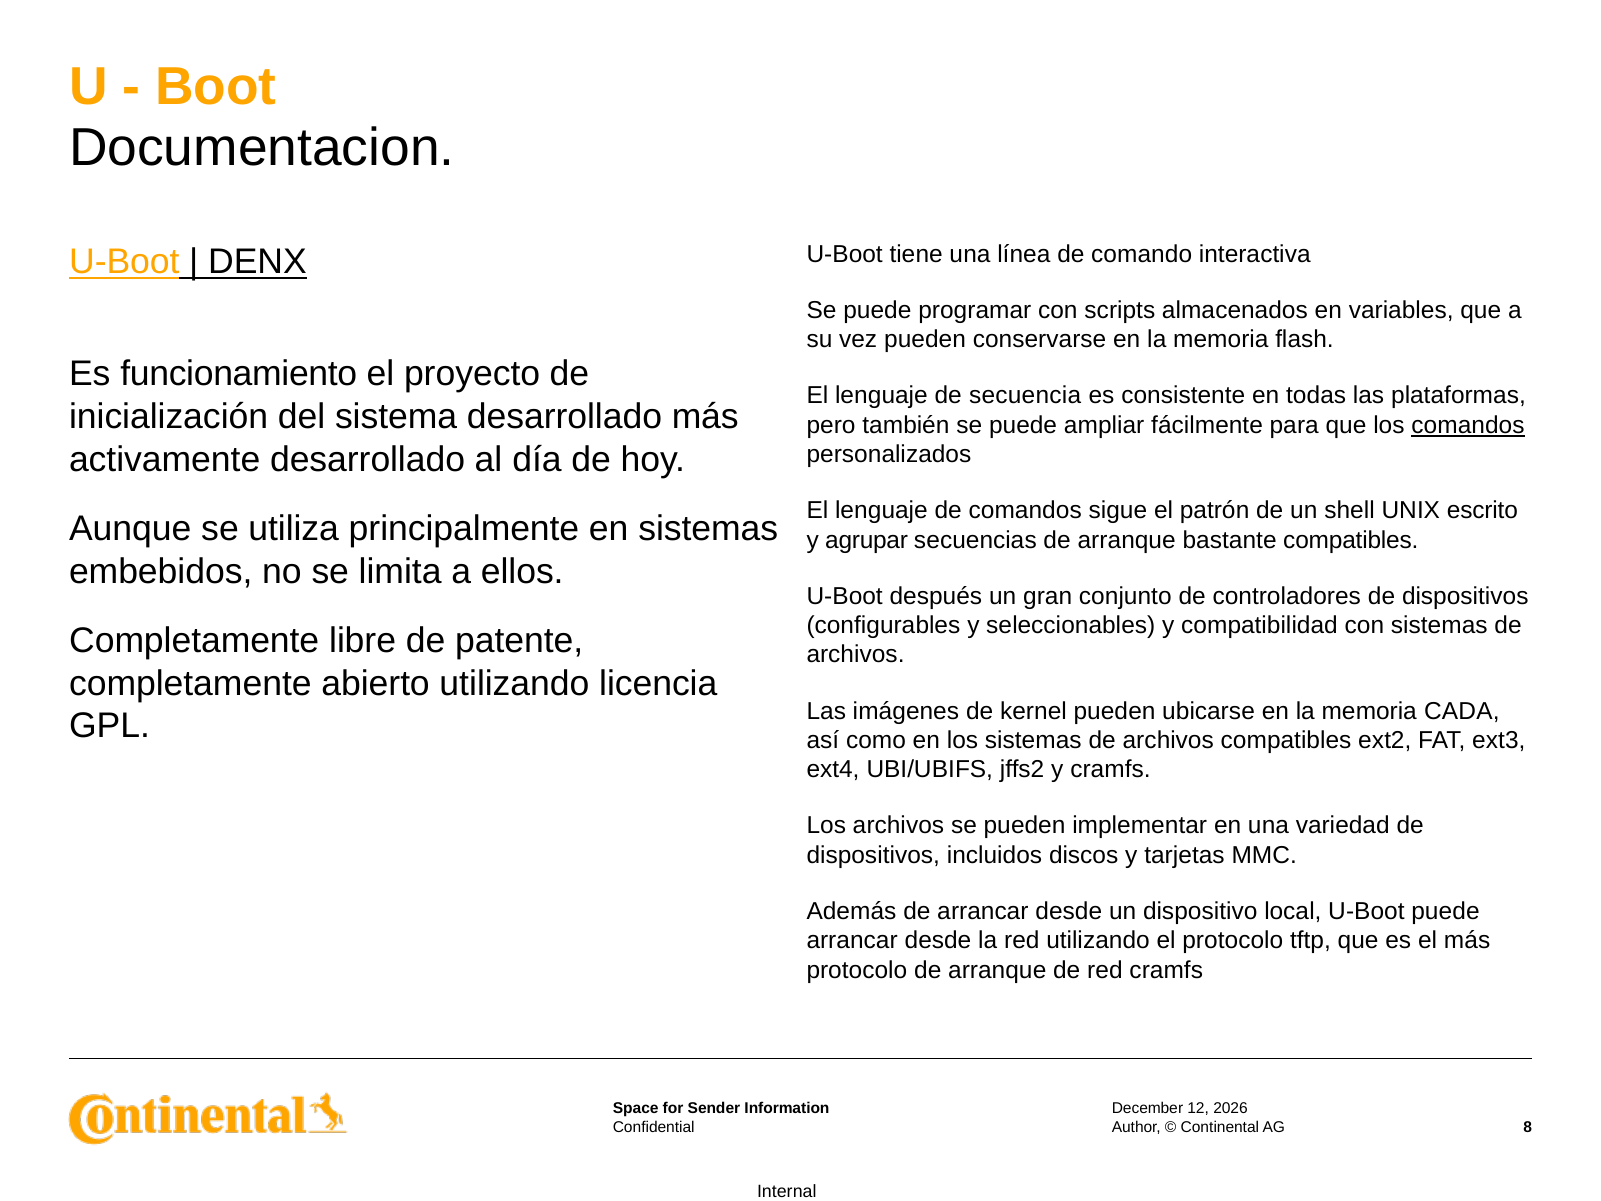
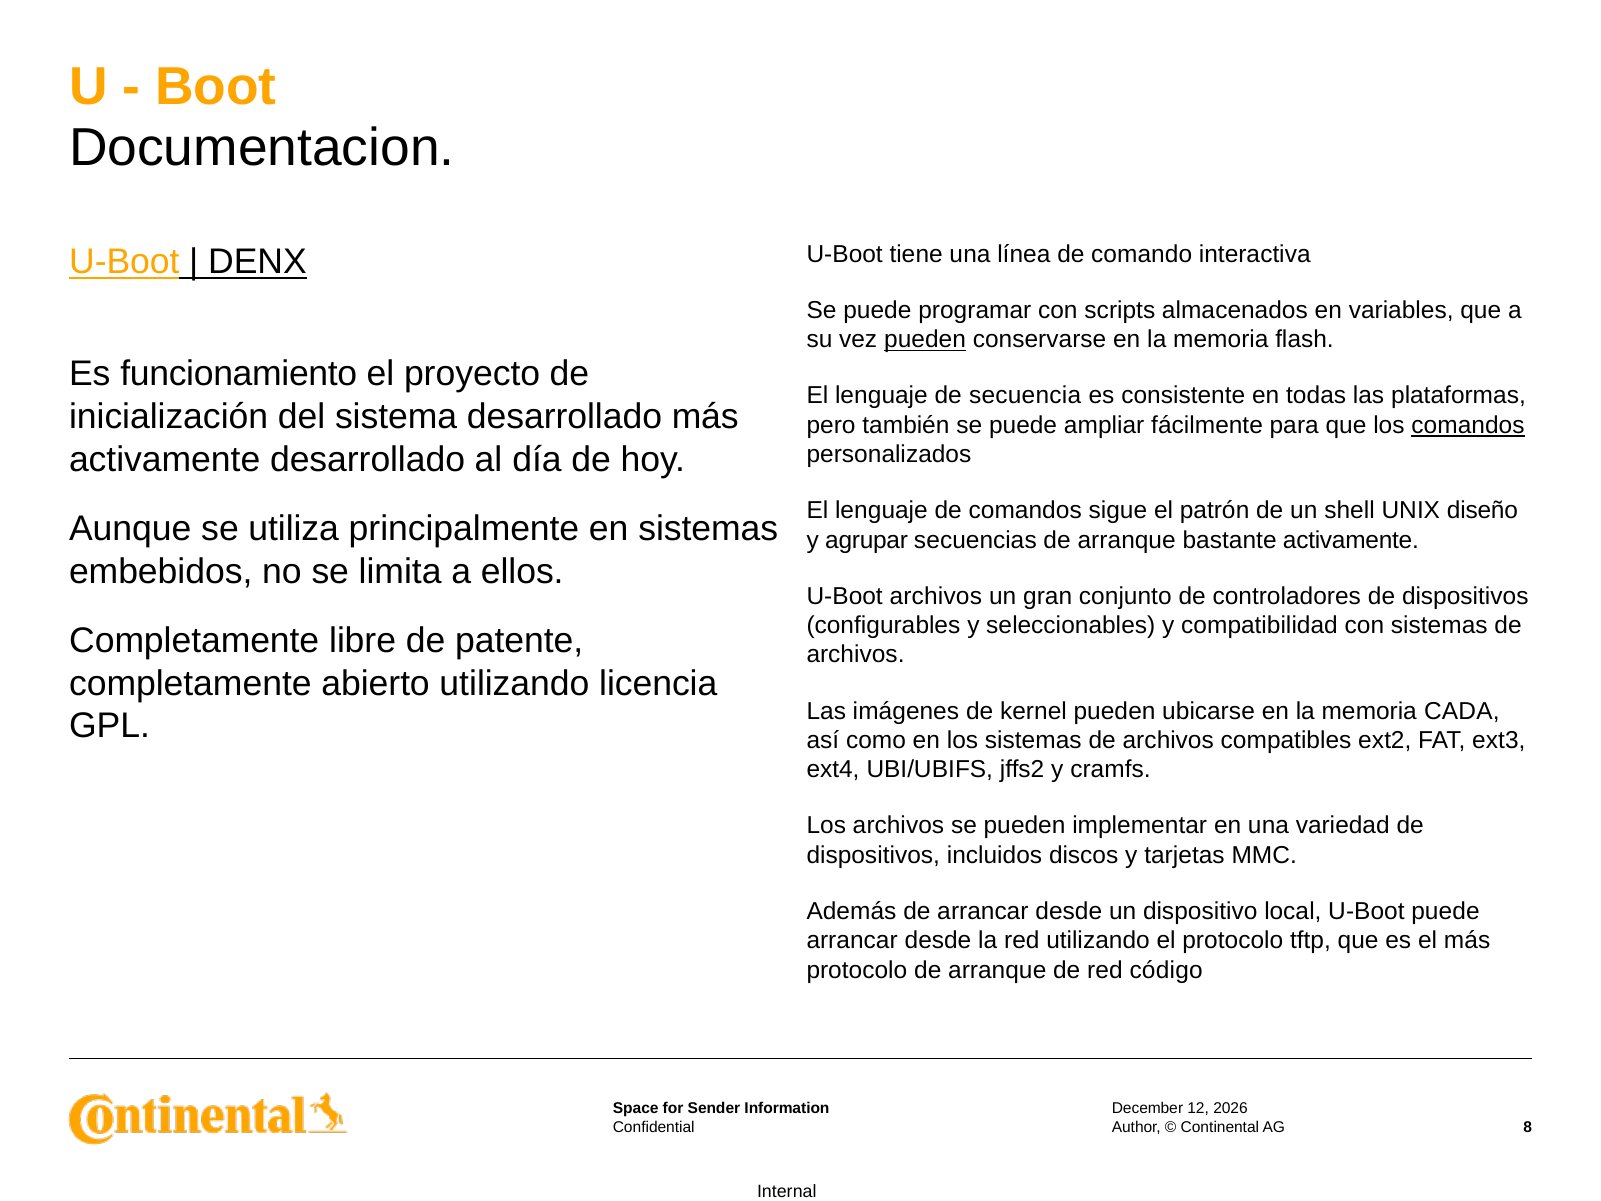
pueden underline: none -> present (925, 340)
escrito: escrito -> diseño (1482, 511)
bastante compatibles: compatibles -> activamente (1351, 540)
U-Boot después: después -> archivos (936, 596)
red cramfs: cramfs -> código (1166, 970)
